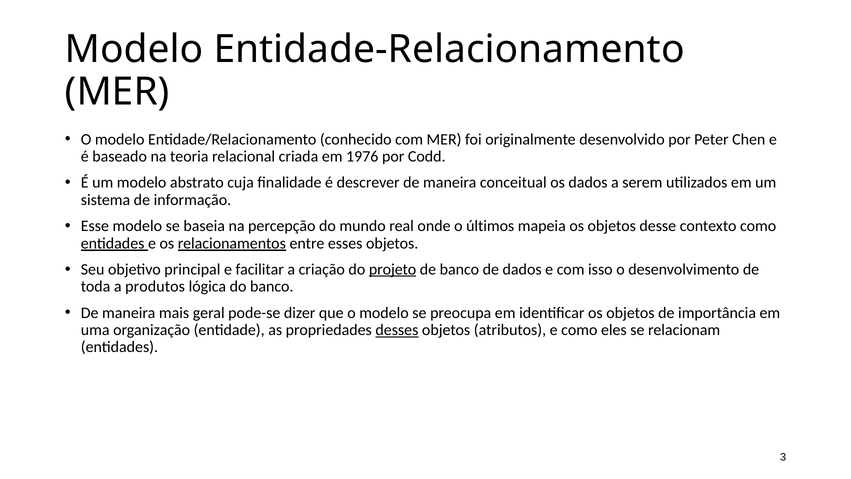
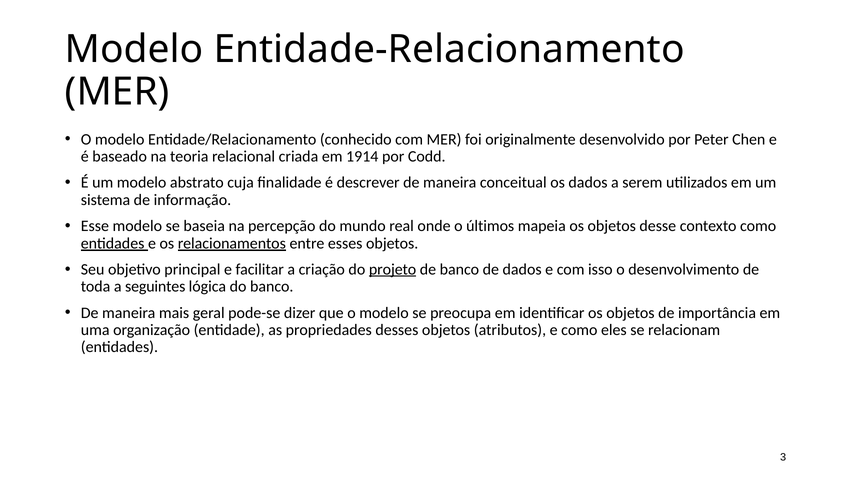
1976: 1976 -> 1914 (362, 156)
produtos: produtos -> seguintes (155, 286)
desses underline: present -> none (397, 330)
